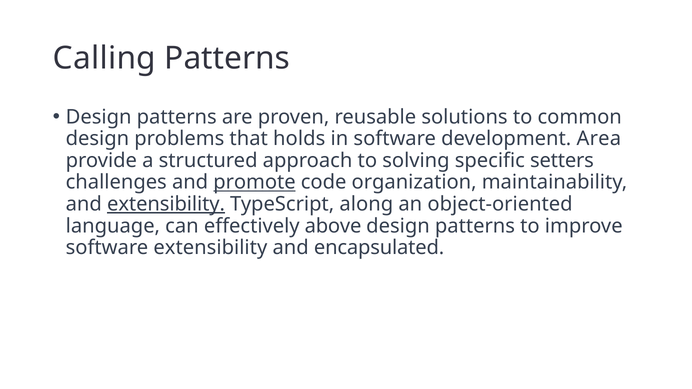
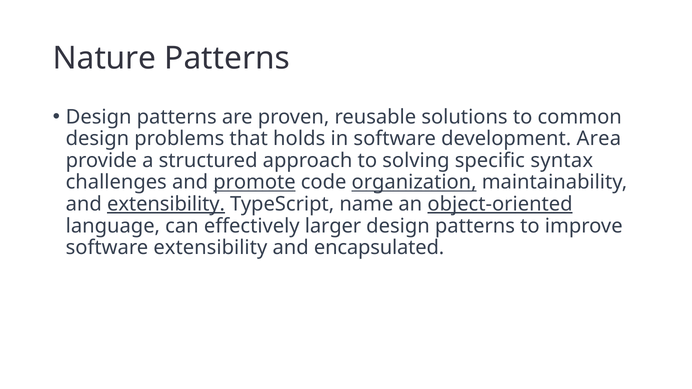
Calling: Calling -> Nature (105, 58)
setters: setters -> syntax (562, 161)
organization underline: none -> present (414, 182)
along: along -> name (366, 204)
object-oriented underline: none -> present (500, 204)
above: above -> larger (333, 226)
